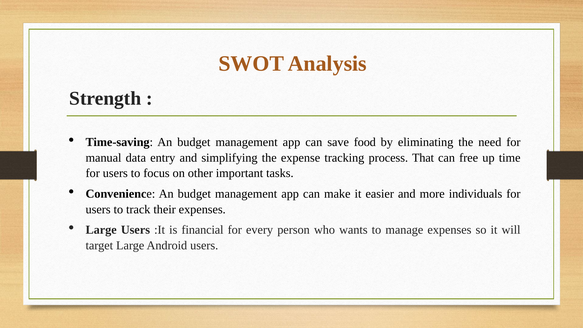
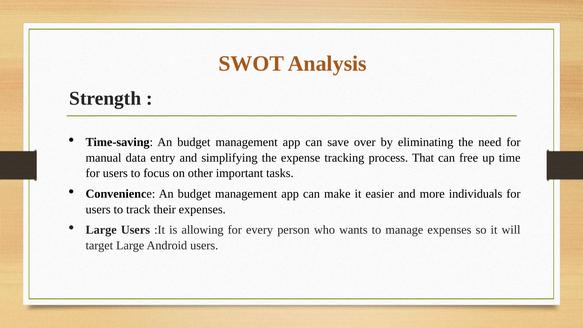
food: food -> over (365, 142)
financial: financial -> allowing (203, 230)
